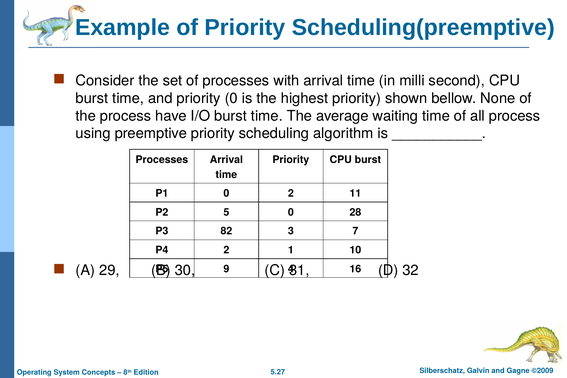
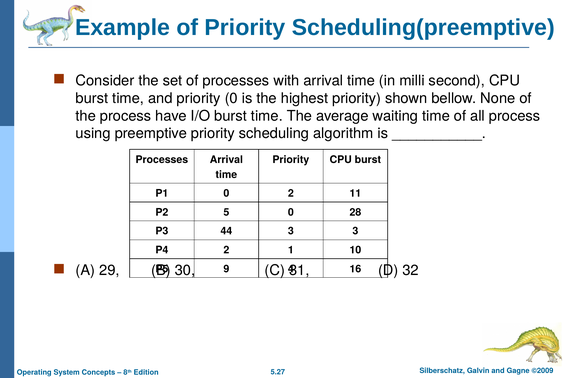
82: 82 -> 44 (226, 231)
3 7: 7 -> 3 (355, 231)
